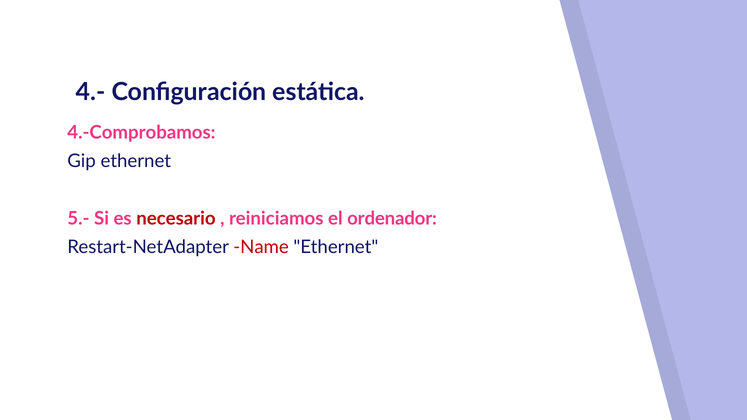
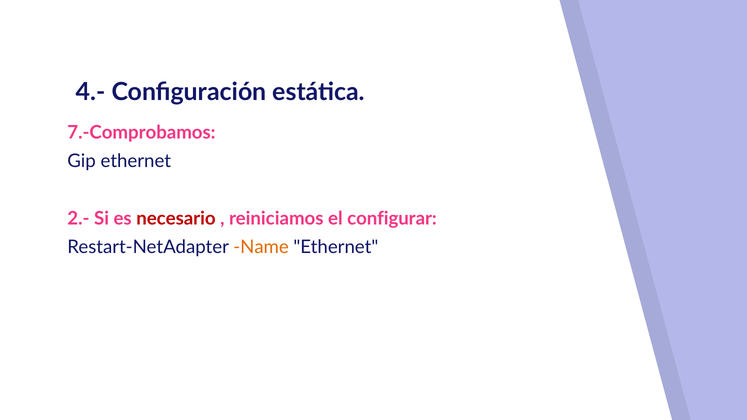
4.-Comprobamos: 4.-Comprobamos -> 7.-Comprobamos (141, 133)
5.-: 5.- -> 2.- (78, 219)
ordenador: ordenador -> configurar (392, 219)
Name colour: red -> orange (261, 247)
